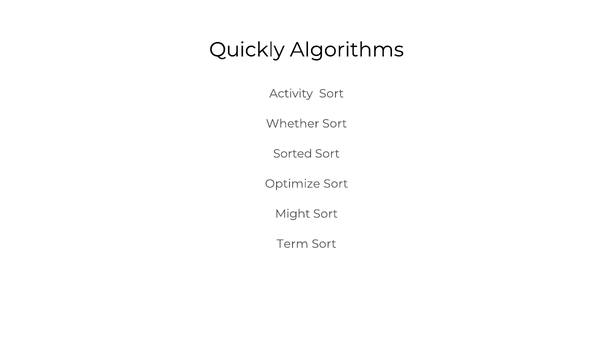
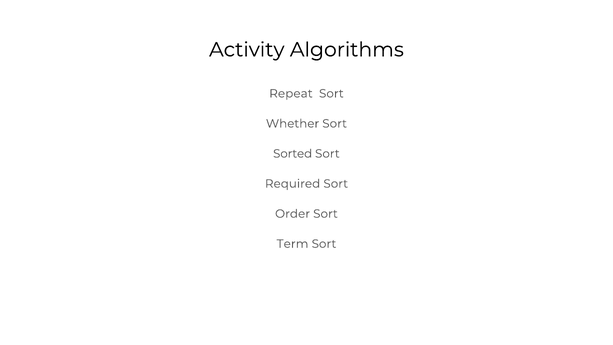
Quickly: Quickly -> Activity (247, 50)
Activity: Activity -> Repeat (291, 93)
Optimize: Optimize -> Required (293, 184)
Might: Might -> Order (293, 214)
